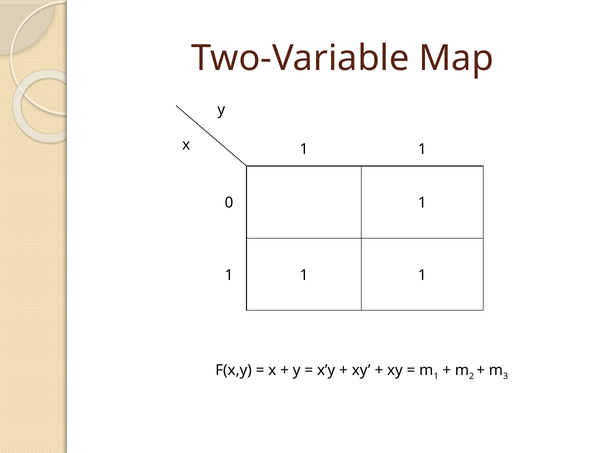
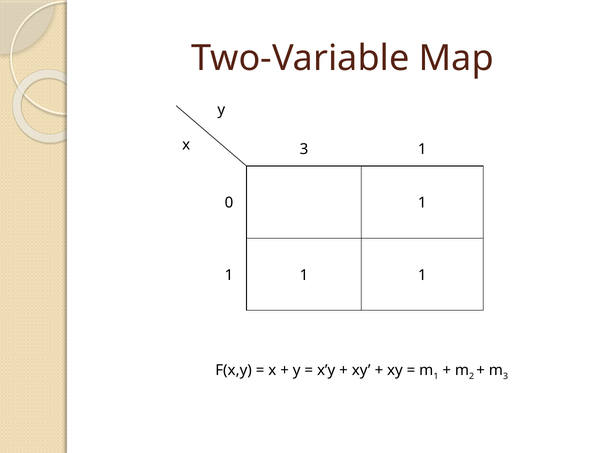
x 1: 1 -> 3 (304, 149)
